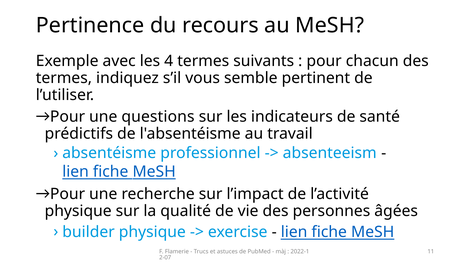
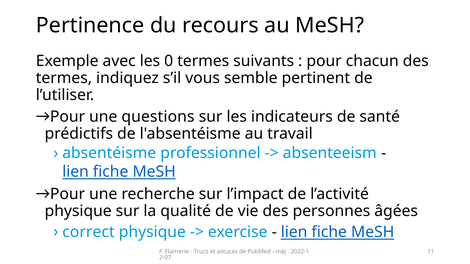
4: 4 -> 0 (169, 61)
builder: builder -> correct (88, 232)
